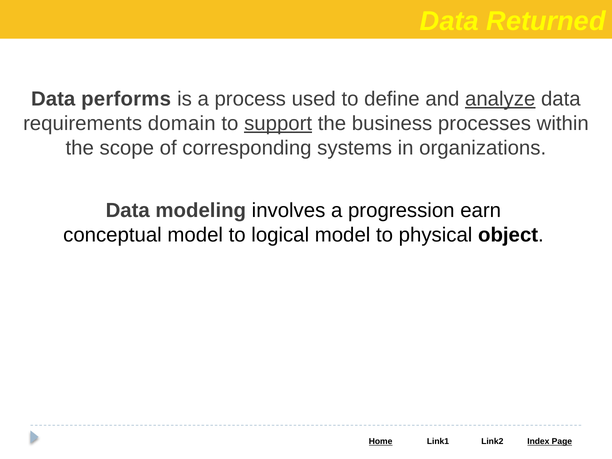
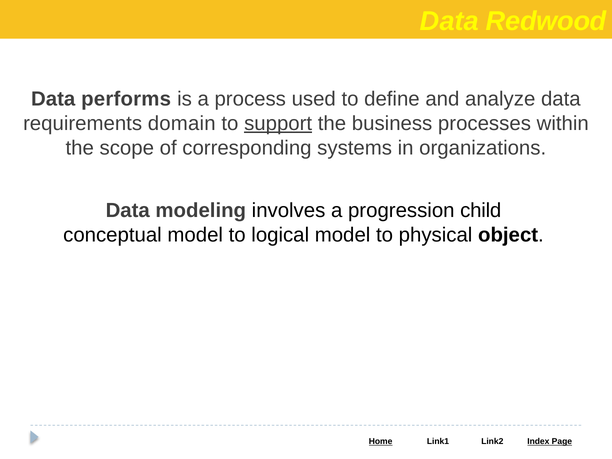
Returned: Returned -> Redwood (546, 21)
analyze underline: present -> none (500, 99)
earn: earn -> child (481, 210)
